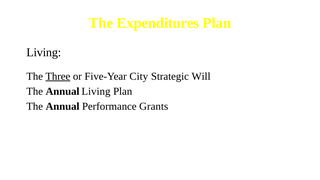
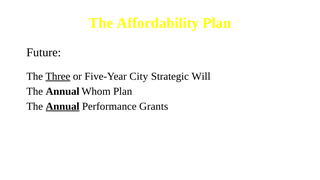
Expenditures: Expenditures -> Affordability (158, 23)
Living: Living -> Future (44, 52)
Annual Living: Living -> Whom (96, 91)
Annual underline: none -> present (63, 106)
